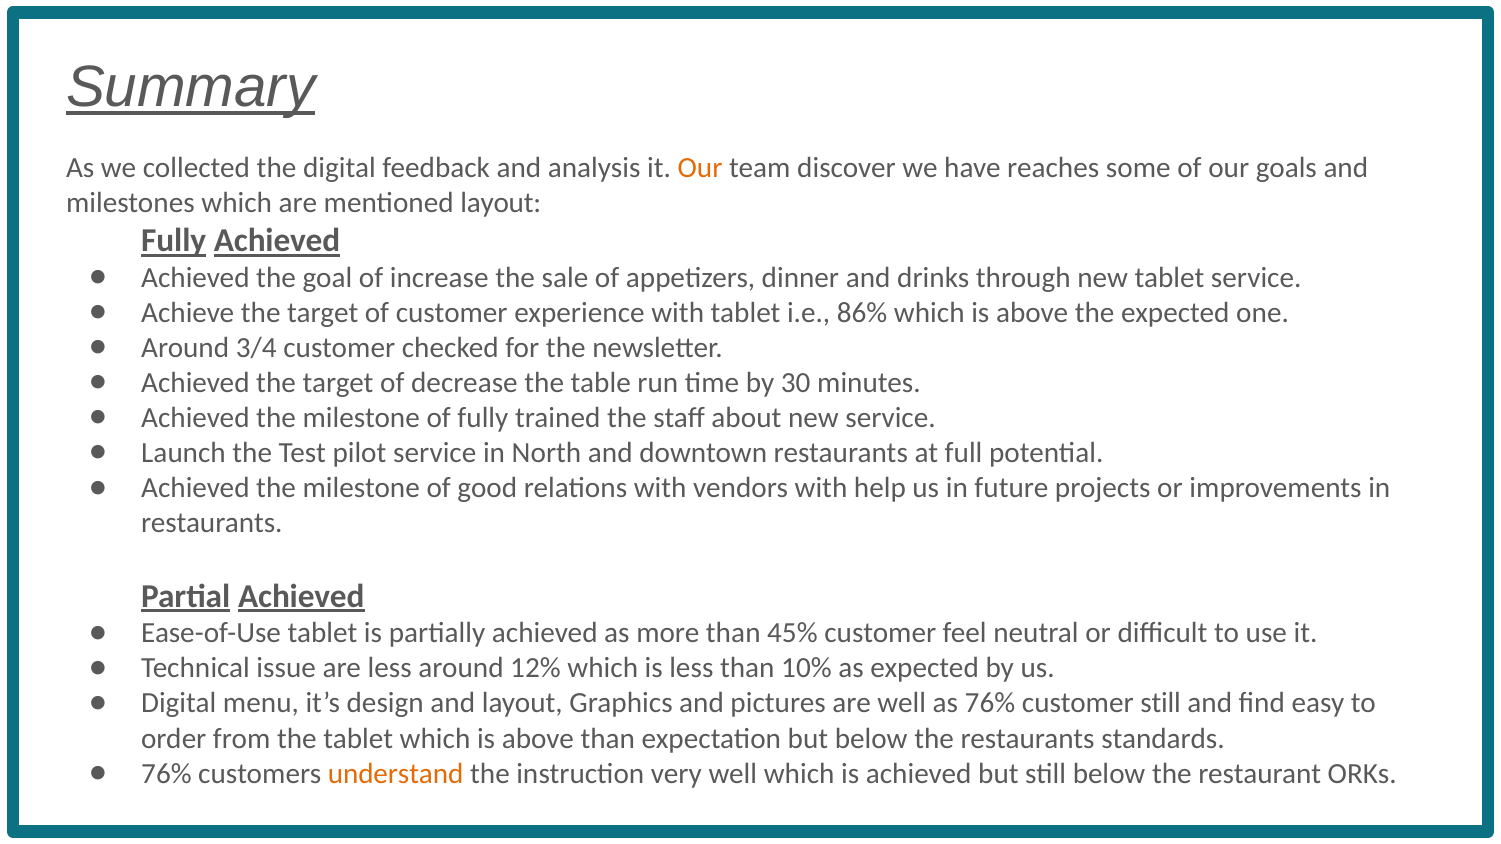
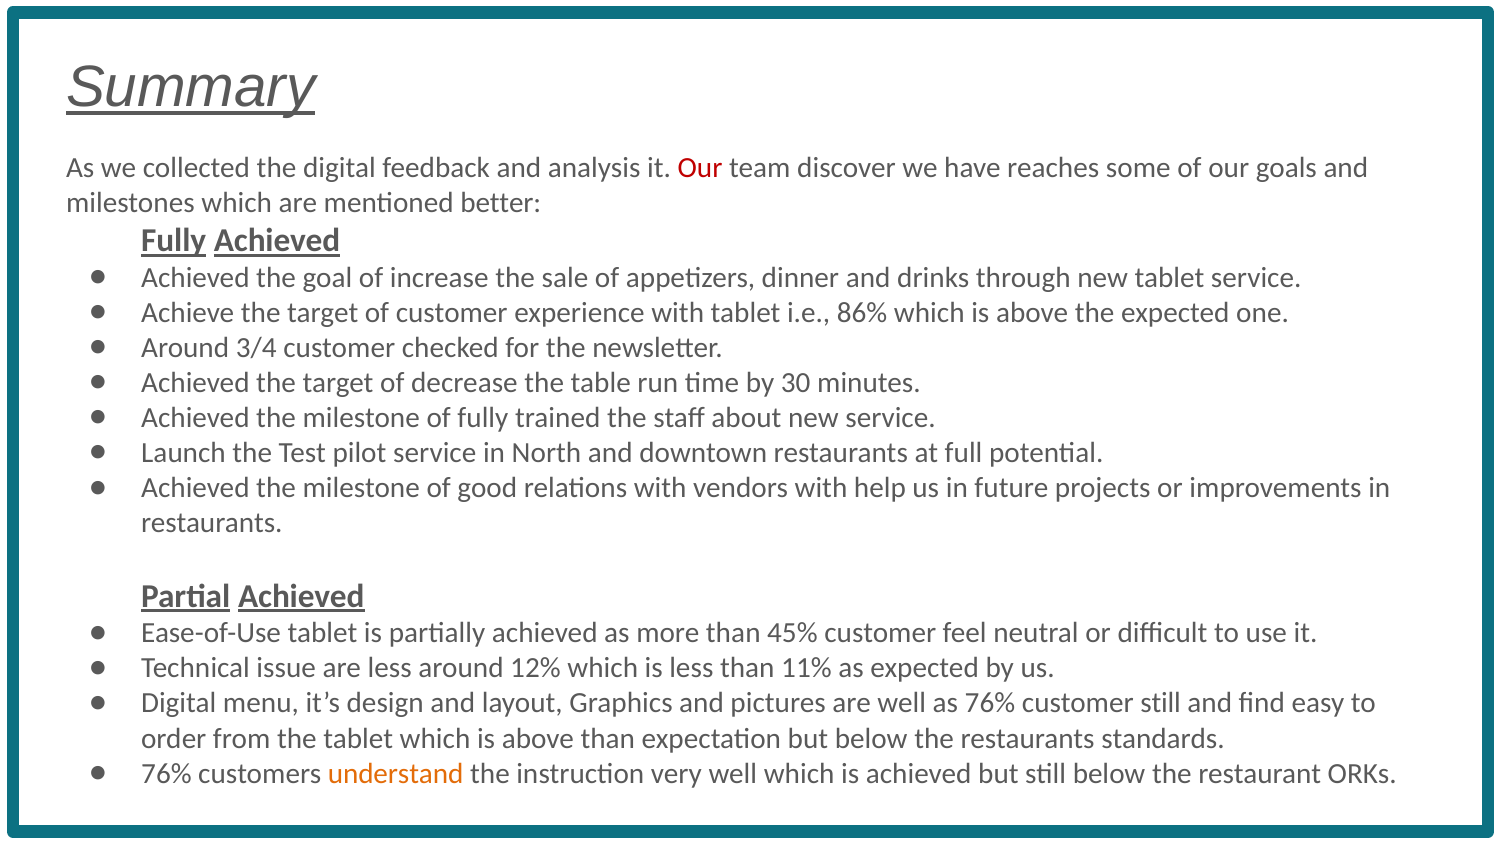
Our colour: orange -> red (700, 168)
mentioned layout: layout -> better (501, 203)
10%: 10% -> 11% (806, 669)
